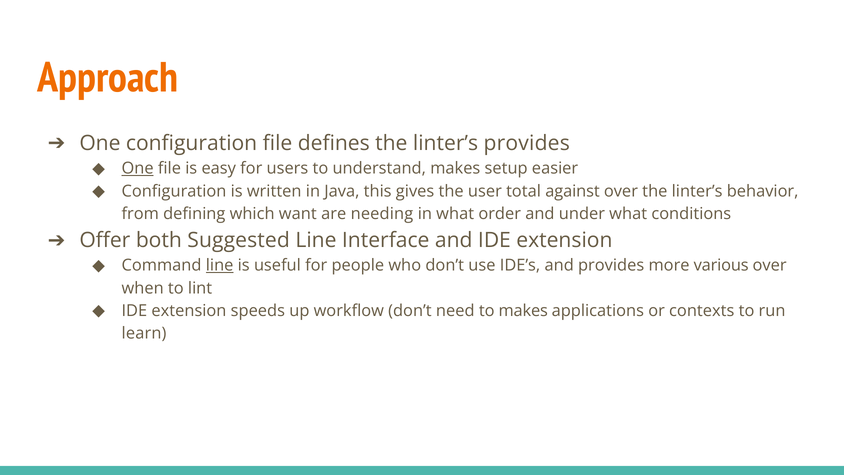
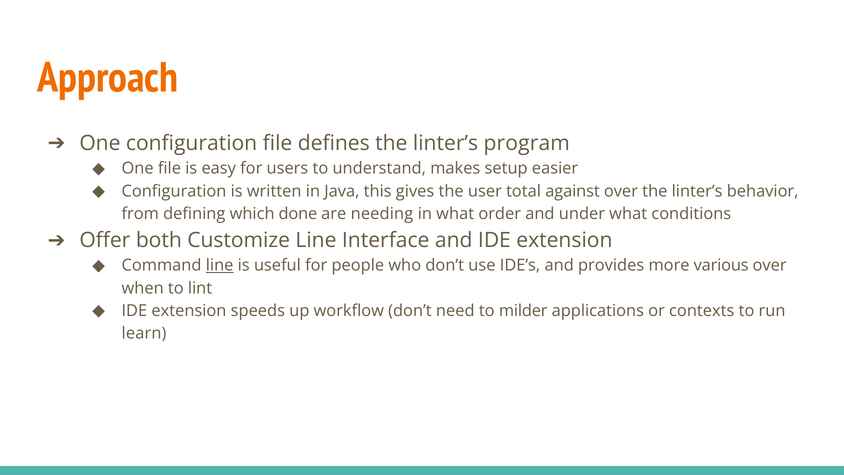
linter’s provides: provides -> program (527, 143)
One underline: present -> none (138, 168)
want: want -> done (298, 214)
Suggested: Suggested -> Customize (239, 240)
to makes: makes -> milder (523, 311)
